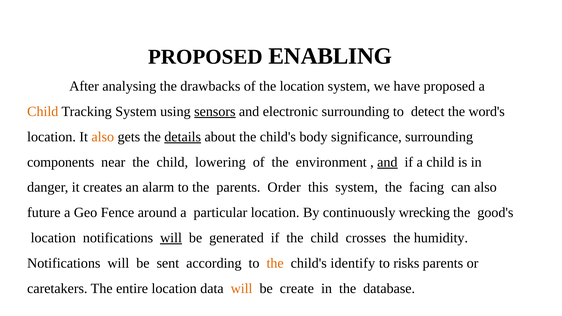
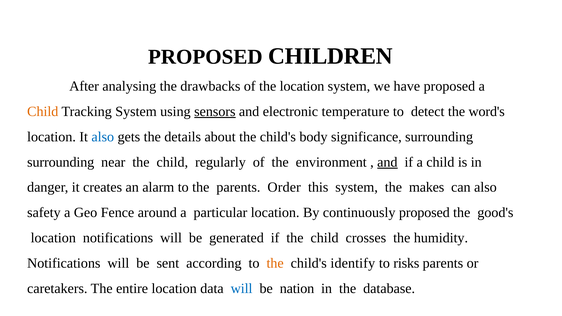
ENABLING: ENABLING -> CHILDREN (330, 56)
electronic surrounding: surrounding -> temperature (356, 112)
also colour: orange -> blue (103, 137)
details underline: present -> none (183, 137)
components: components -> surrounding (61, 162)
lowering: lowering -> regularly (220, 162)
facing: facing -> makes (427, 187)
future: future -> safety (44, 213)
continuously wrecking: wrecking -> proposed (424, 213)
will underline: present -> none (171, 238)
will colour: orange -> blue (242, 289)
create: create -> nation (297, 289)
